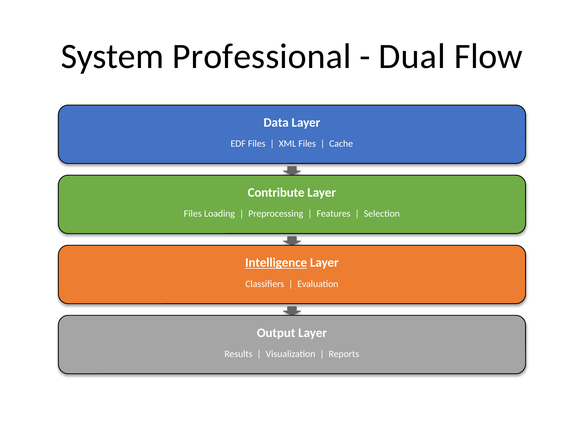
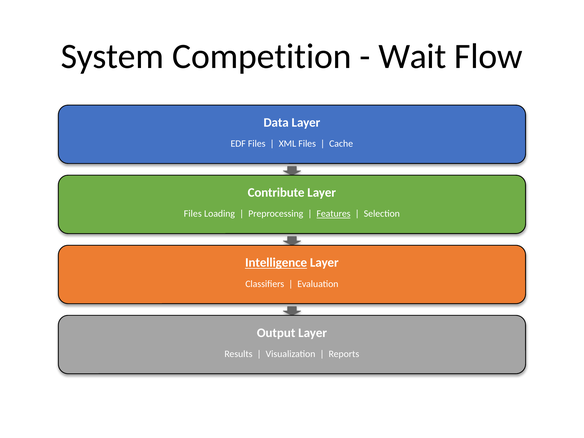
Professional: Professional -> Competition (262, 57)
Dual: Dual -> Wait (412, 57)
Features underline: none -> present (334, 214)
